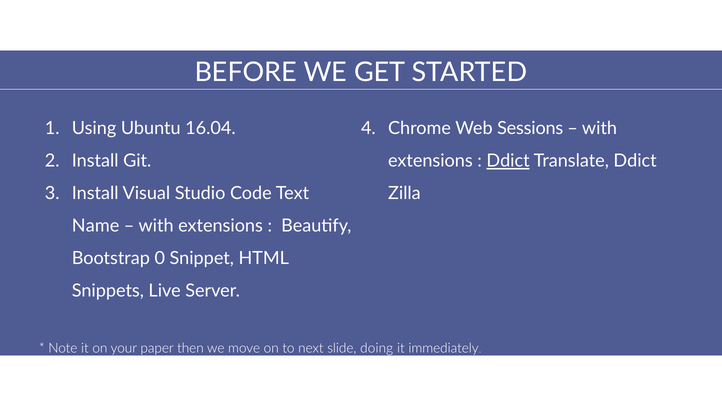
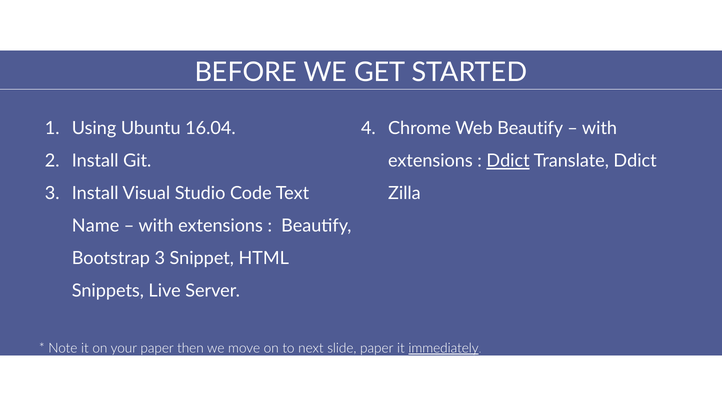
Web Sessions: Sessions -> Beautify (530, 129)
Bootstrap 0: 0 -> 3 (160, 258)
slide doing: doing -> paper (377, 348)
immediately underline: none -> present (444, 348)
